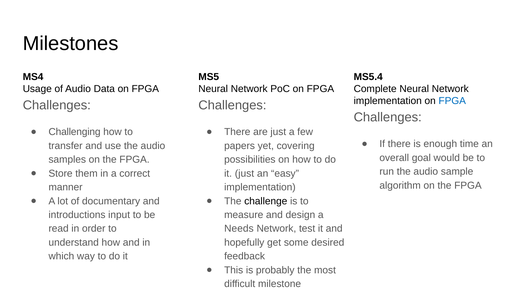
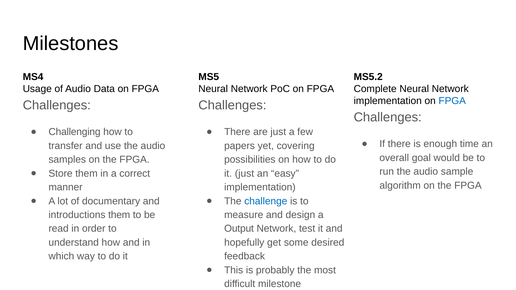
MS5.4: MS5.4 -> MS5.2 (368, 77)
challenge colour: black -> blue (266, 201)
introductions input: input -> them (119, 215)
Needs: Needs -> Output (239, 229)
